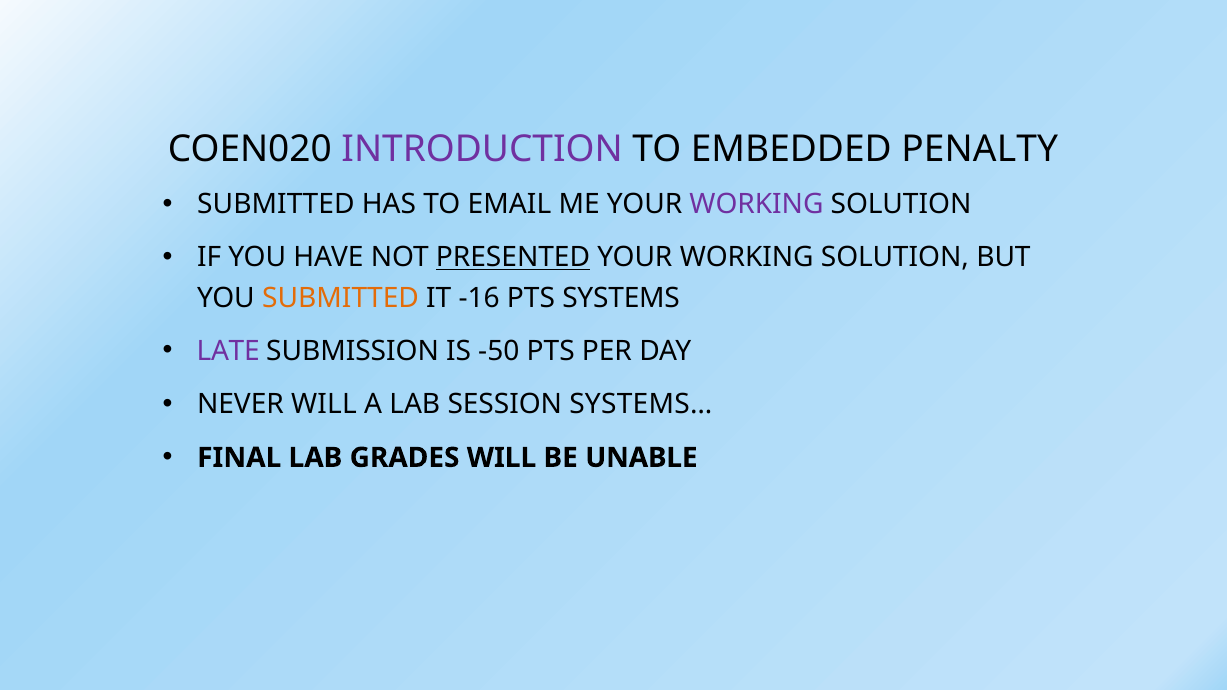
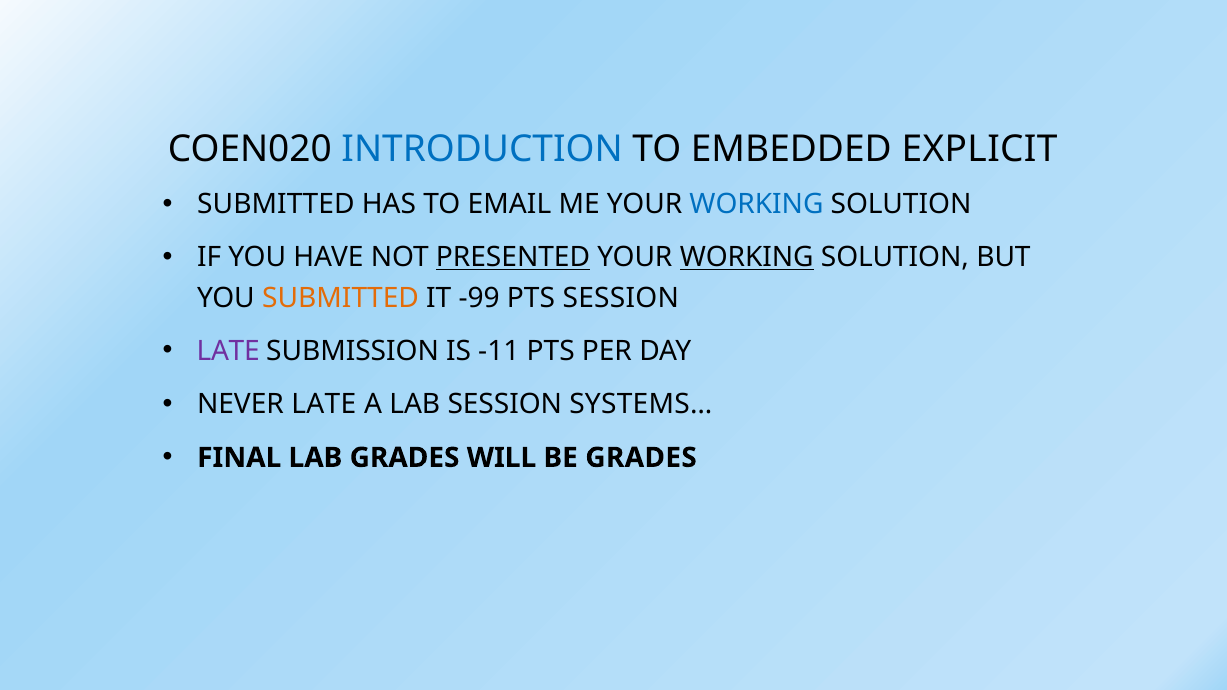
INTRODUCTION colour: purple -> blue (482, 149)
PENALTY: PENALTY -> EXPLICIT (980, 149)
WORKING colour: purple -> blue (756, 204)
WORKING underline: none -> present (747, 258)
-16: -16 -> -99 (479, 298)
PTS SYSTEMS: SYSTEMS -> SESSION (621, 298)
-50: -50 -> -11 (499, 351)
NEVER WILL: WILL -> LATE (324, 405)
BE UNABLE: UNABLE -> GRADES (641, 458)
